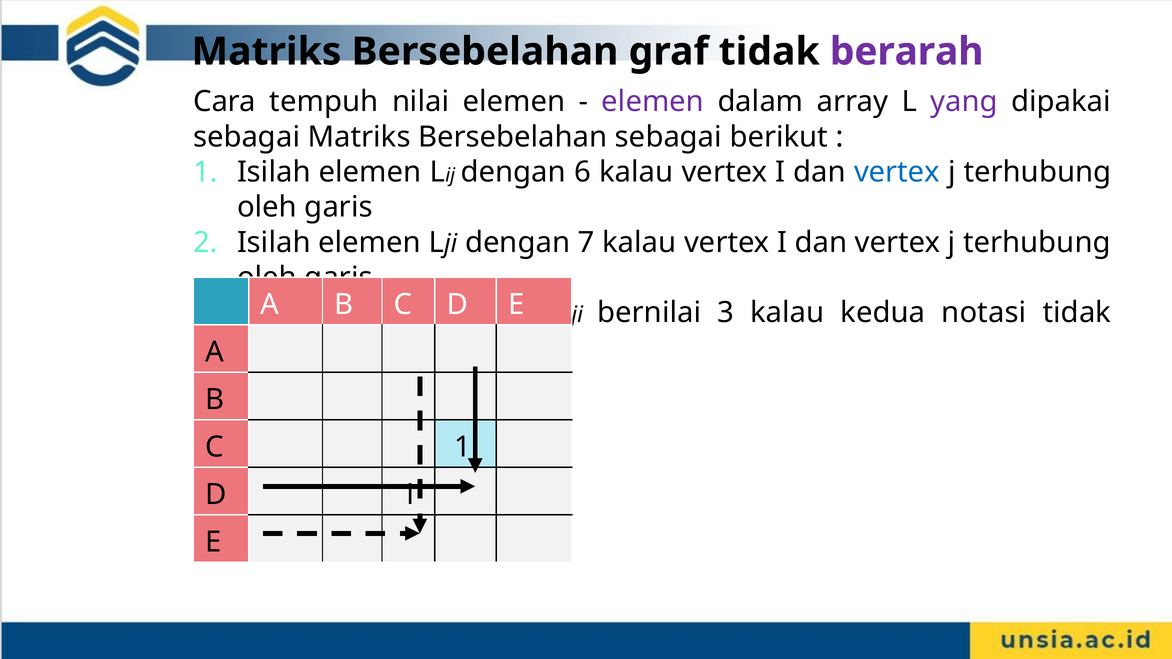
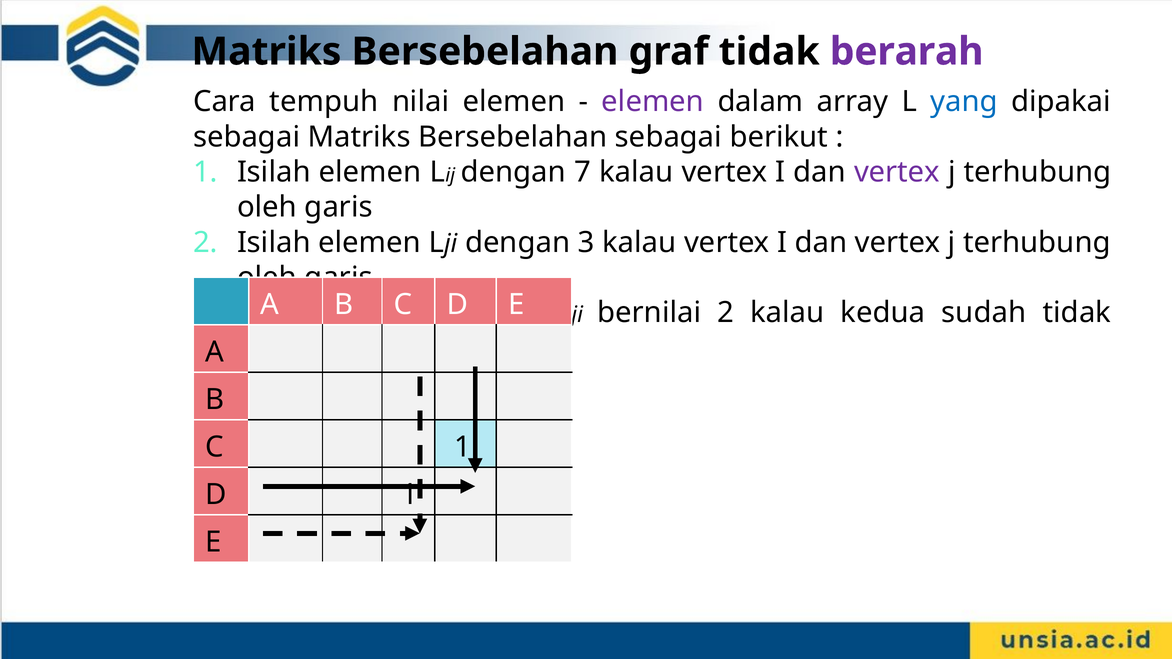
yang colour: purple -> blue (964, 102)
6: 6 -> 7 (583, 172)
vertex colour: blue -> purple (897, 172)
dengan 7: 7 -> 3 (586, 242)
bernilai 3: 3 -> 2 (726, 313)
notasi: notasi -> sudah (984, 313)
